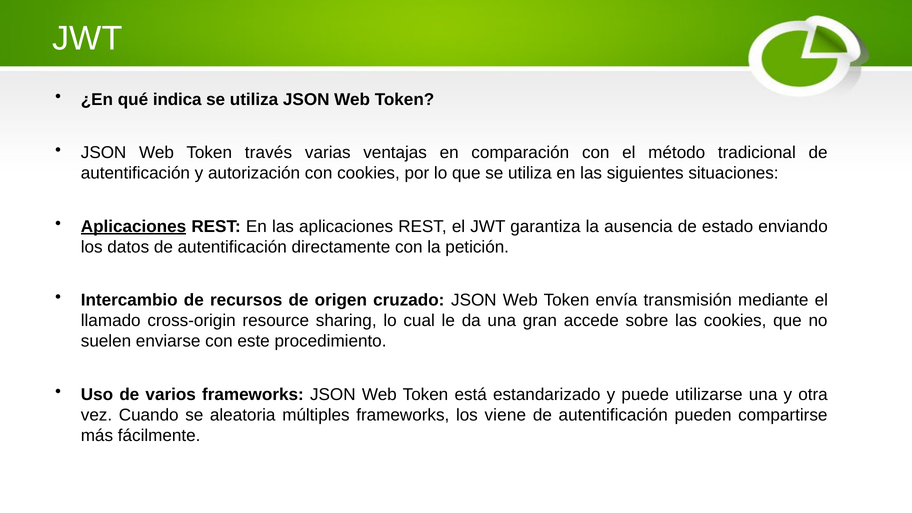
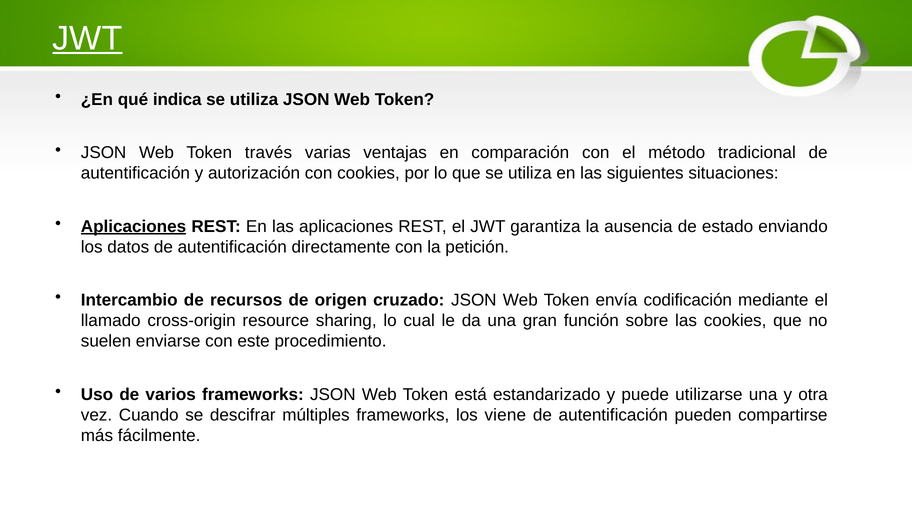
JWT underline: none -> present (87, 38)
transmisión: transmisión -> codificación (688, 300)
accede: accede -> función (591, 321)
aleatoria: aleatoria -> descifrar (243, 415)
